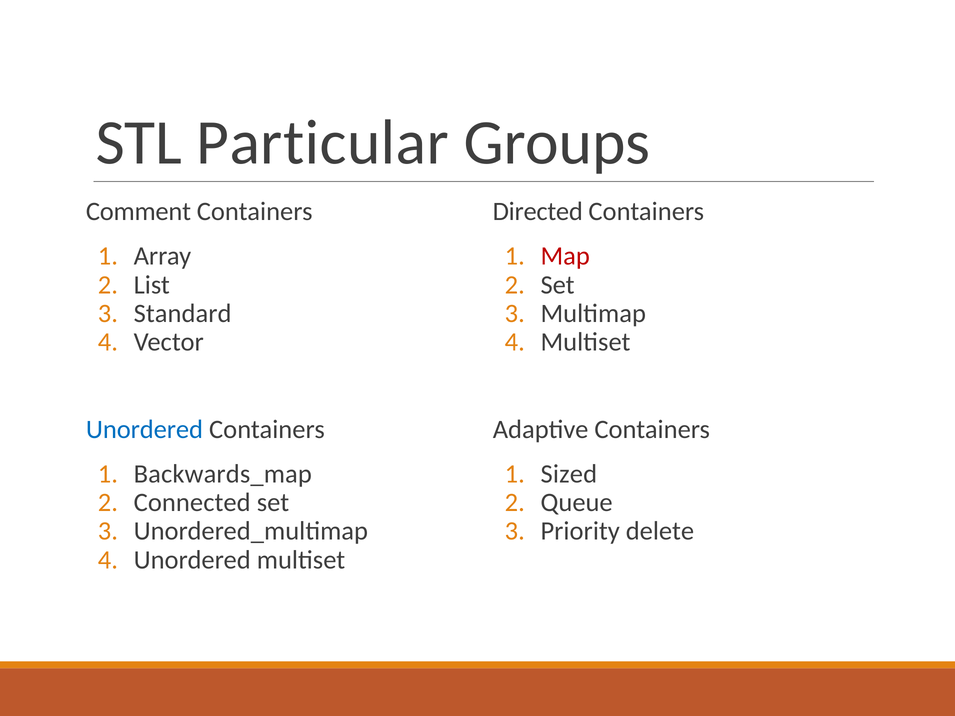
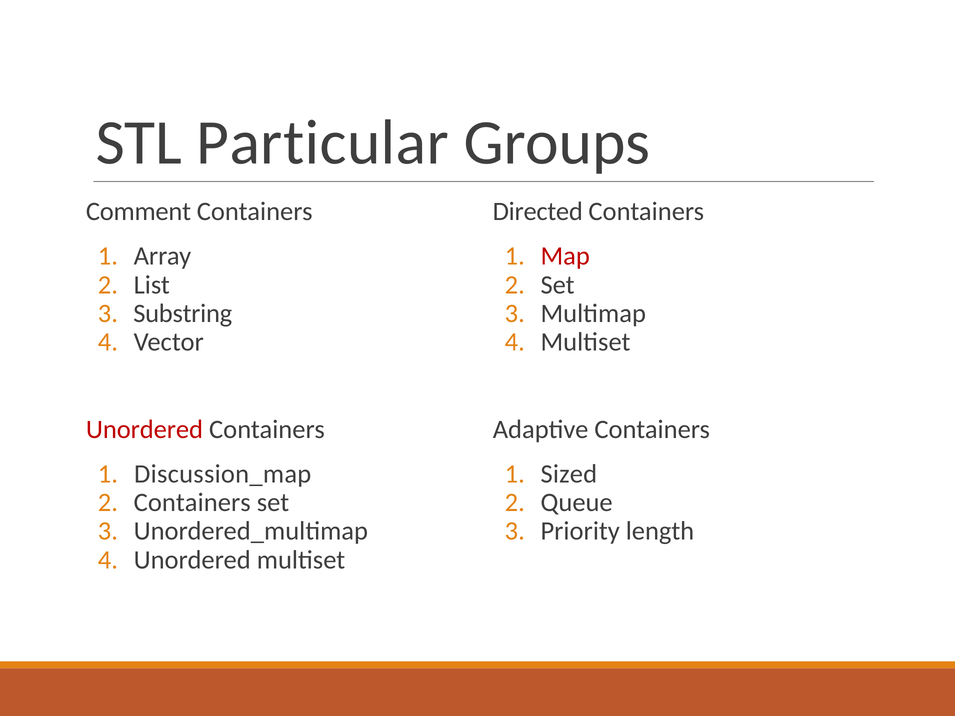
Standard: Standard -> Substring (183, 314)
Unordered colour: blue -> red (145, 430)
Backwards_map: Backwards_map -> Discussion_map (223, 474)
Connected: Connected -> Containers (192, 503)
delete: delete -> length (660, 531)
